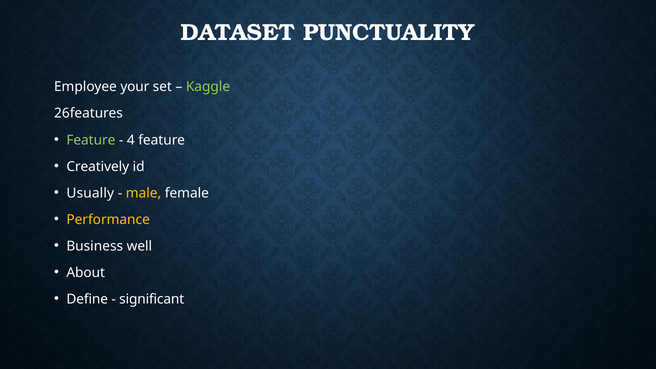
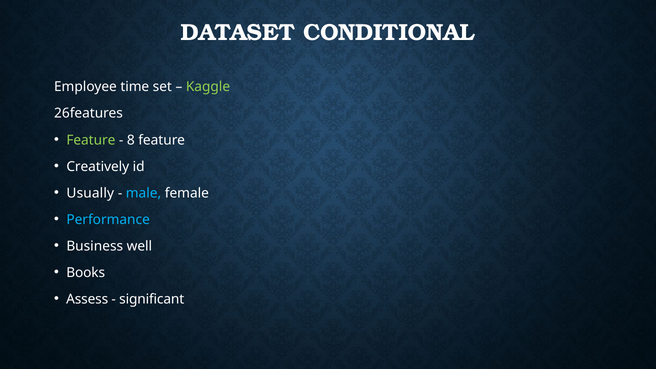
PUNCTUALITY: PUNCTUALITY -> CONDITIONAL (389, 32)
your: your -> time (135, 87)
4: 4 -> 8 (131, 140)
male colour: yellow -> light blue (144, 193)
Performance colour: yellow -> light blue (108, 220)
About: About -> Books (86, 273)
Define: Define -> Assess (87, 299)
